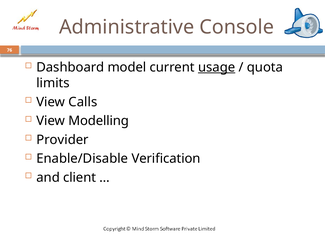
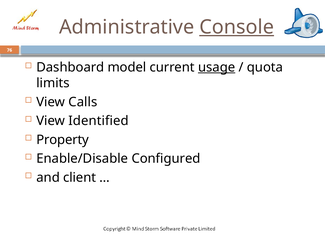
Console underline: none -> present (237, 27)
Modelling: Modelling -> Identified (99, 121)
Provider: Provider -> Property (63, 140)
Verification: Verification -> Configured (166, 158)
